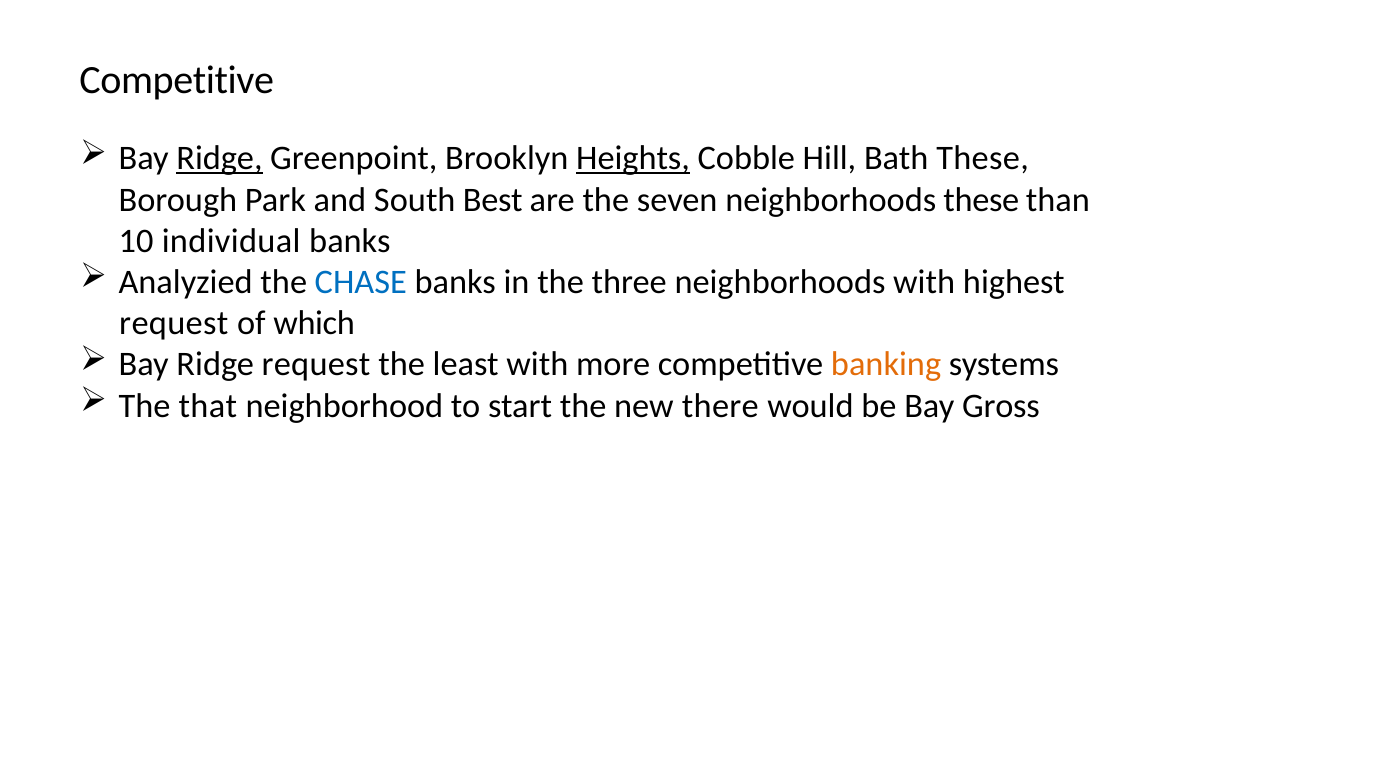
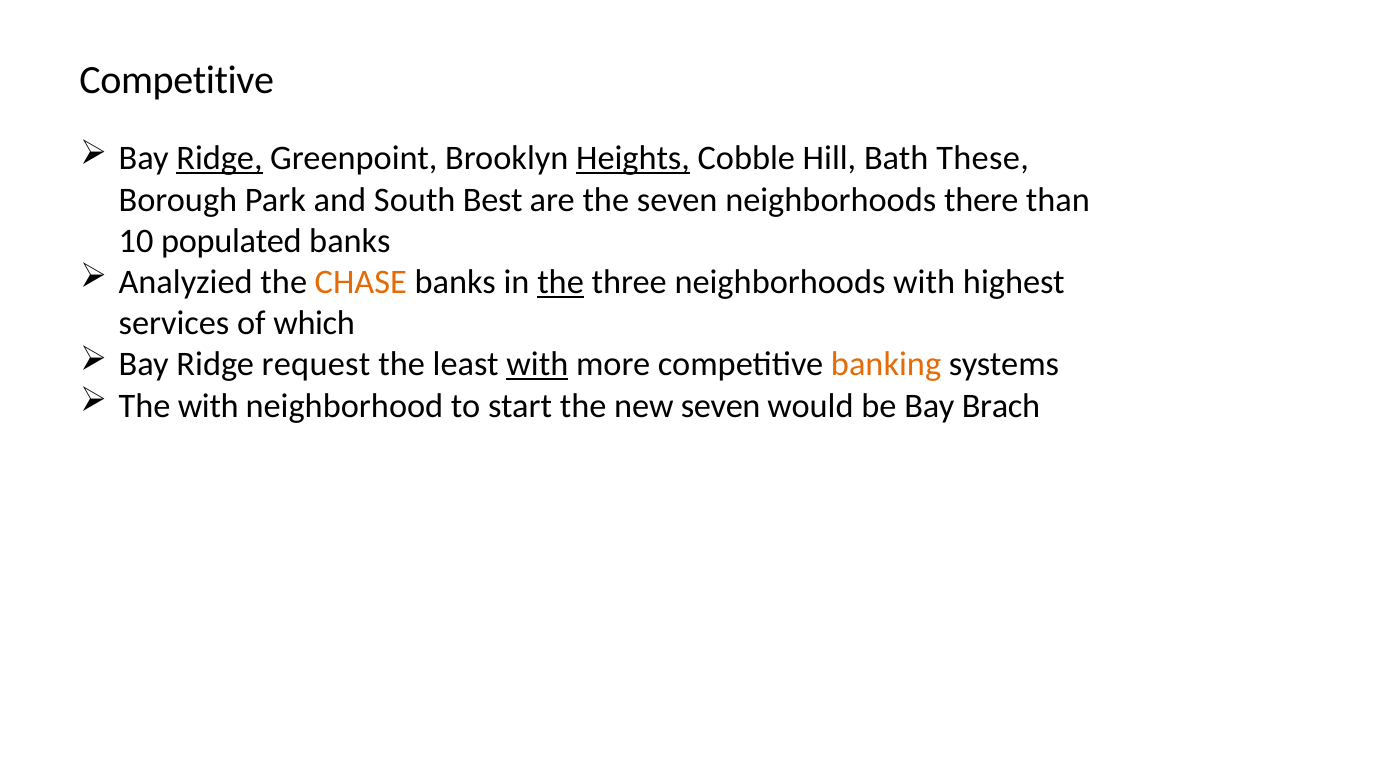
neighborhoods these: these -> there (981, 200)
individual: individual -> populated (231, 241)
CHASE colour: blue -> orange (361, 282)
the underline: none -> present (561, 282)
request: request -> services (174, 323)
with underline: none -> present (537, 365)
The that: that -> with (208, 406)
new there: there -> seven (721, 406)
Gross: Gross -> Brach (1001, 406)
